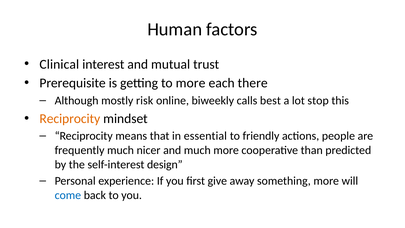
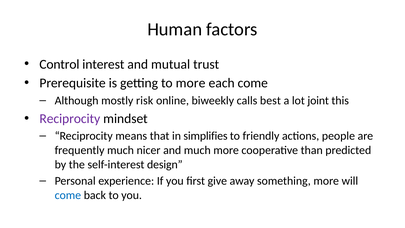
Clinical: Clinical -> Control (59, 64)
each there: there -> come (253, 83)
stop: stop -> joint (318, 101)
Reciprocity colour: orange -> purple (70, 119)
essential: essential -> simplifies (205, 136)
